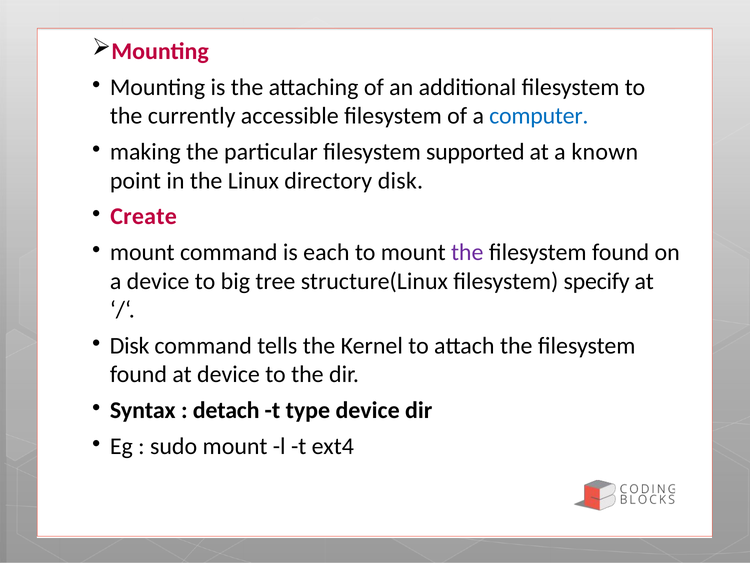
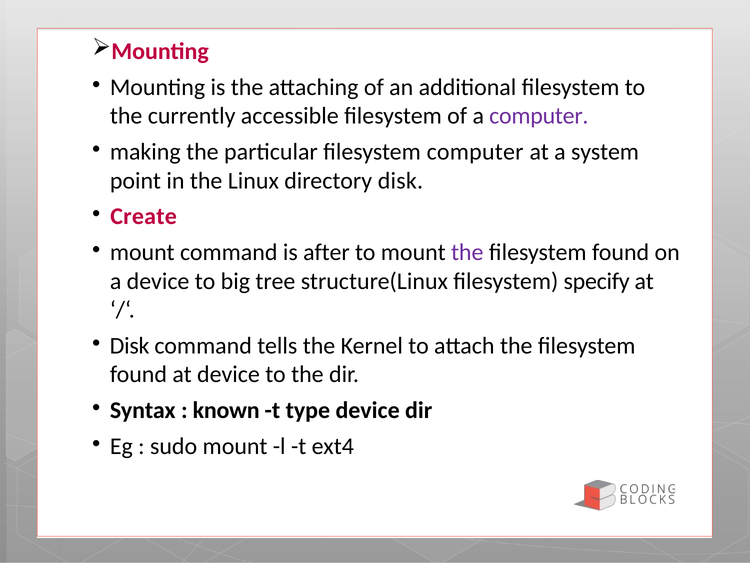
computer colour: blue -> purple (539, 116)
filesystem supported: supported -> computer (475, 152)
known: known -> system (605, 152)
each: each -> after (326, 252)
detach: detach -> known (226, 410)
